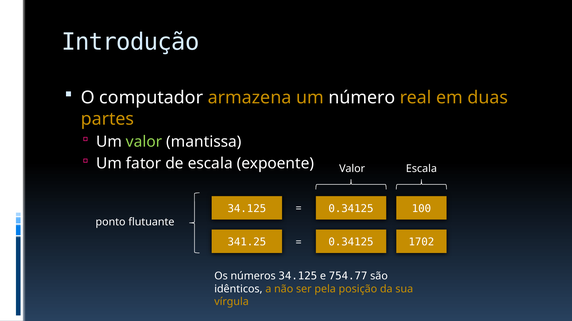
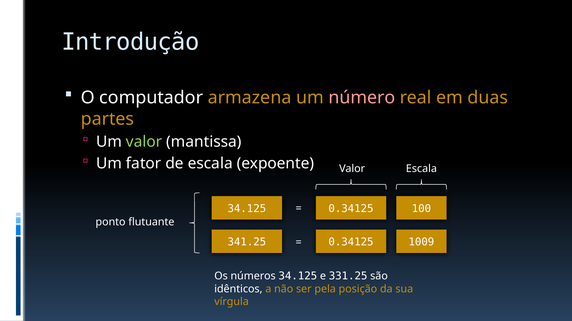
número colour: white -> pink (362, 98)
1702: 1702 -> 1009 (421, 243)
754.77: 754.77 -> 331.25 (348, 277)
